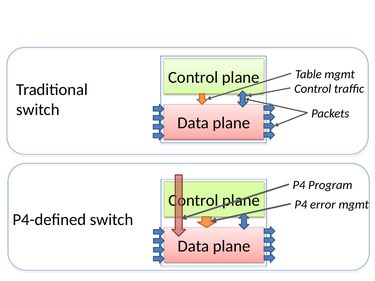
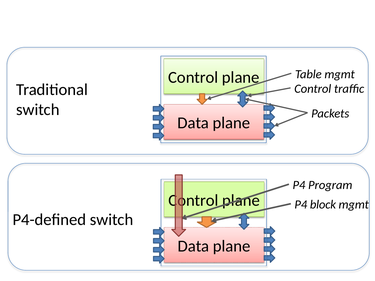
error: error -> block (323, 205)
